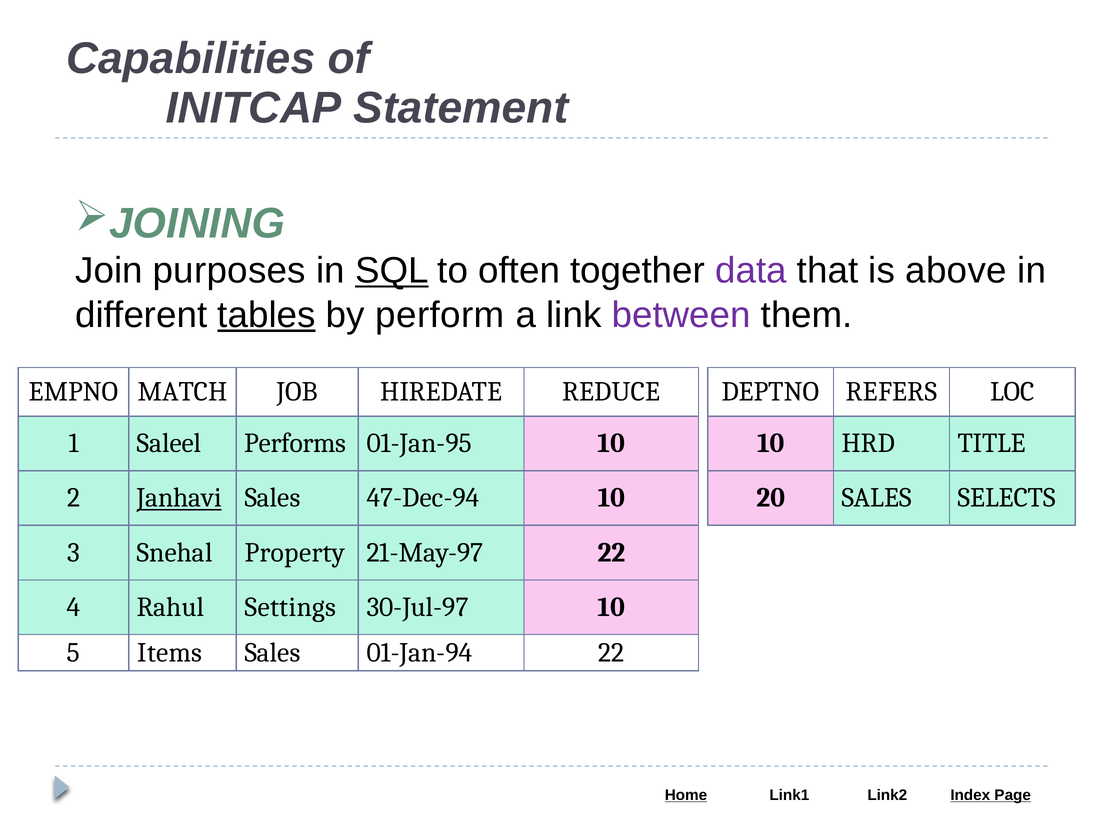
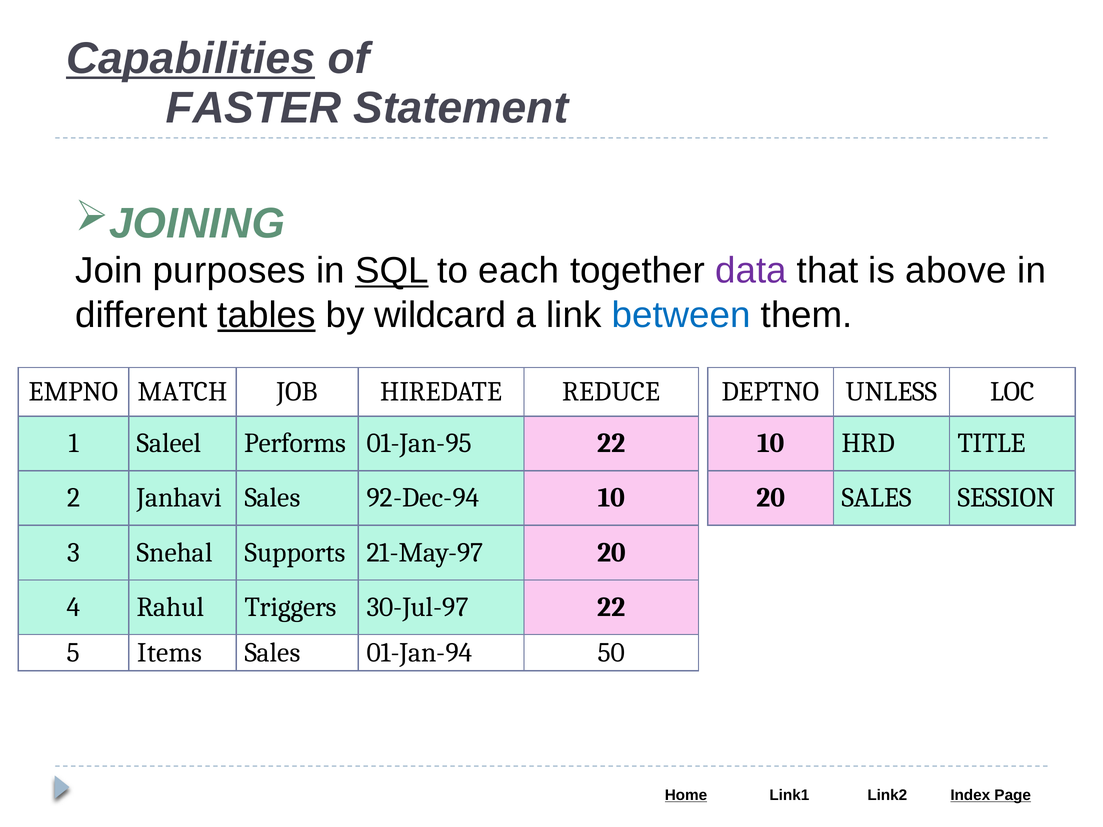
Capabilities underline: none -> present (191, 59)
INITCAP: INITCAP -> FASTER (254, 108)
often: often -> each (519, 271)
perform: perform -> wildcard (440, 315)
between colour: purple -> blue (681, 315)
REFERS: REFERS -> UNLESS (892, 392)
01-Jan-95 10: 10 -> 22 (611, 443)
Janhavi underline: present -> none (179, 498)
47-Dec-94: 47-Dec-94 -> 92-Dec-94 (423, 498)
SELECTS: SELECTS -> SESSION (1007, 498)
Property: Property -> Supports (295, 553)
21-May-97 22: 22 -> 20 (611, 553)
Settings: Settings -> Triggers (291, 607)
30-Jul-97 10: 10 -> 22 (611, 607)
01-Jan-94 22: 22 -> 50 (611, 653)
